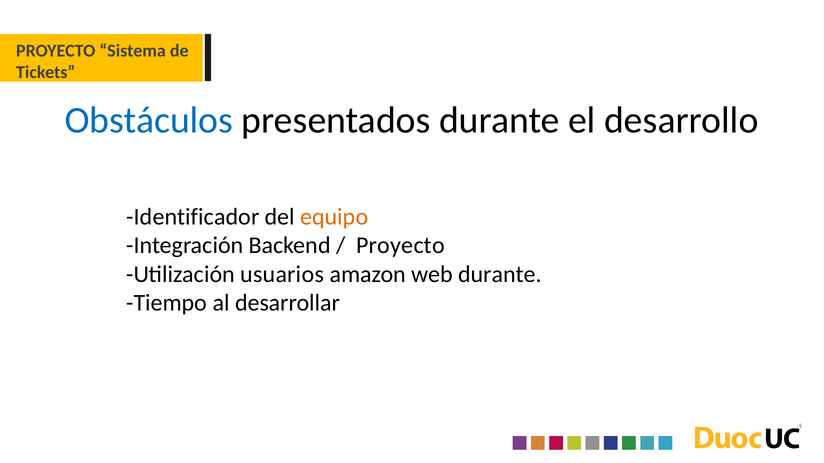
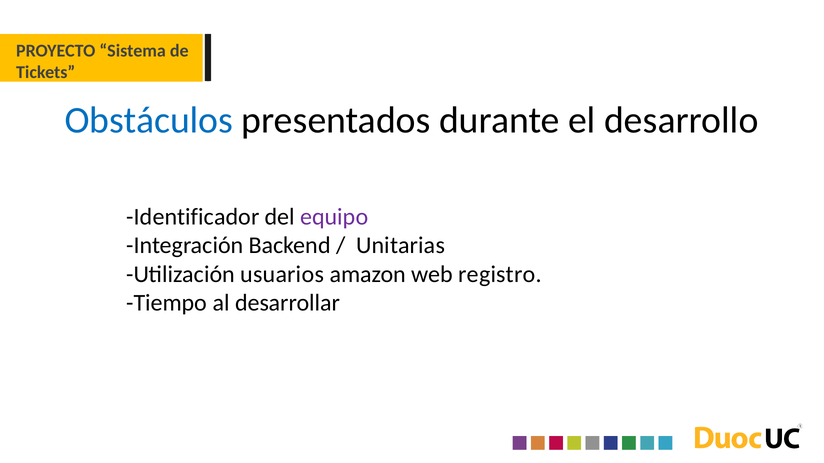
equipo colour: orange -> purple (334, 217)
Proyecto: Proyecto -> Unitarias (401, 246)
web durante: durante -> registro (500, 275)
